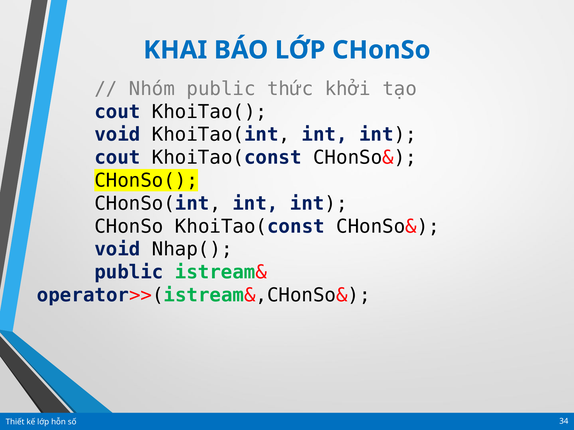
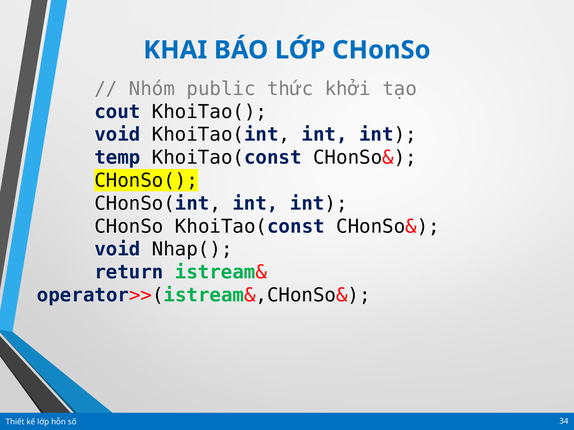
cout: cout -> temp (117, 158)
public: public -> return (129, 273)
